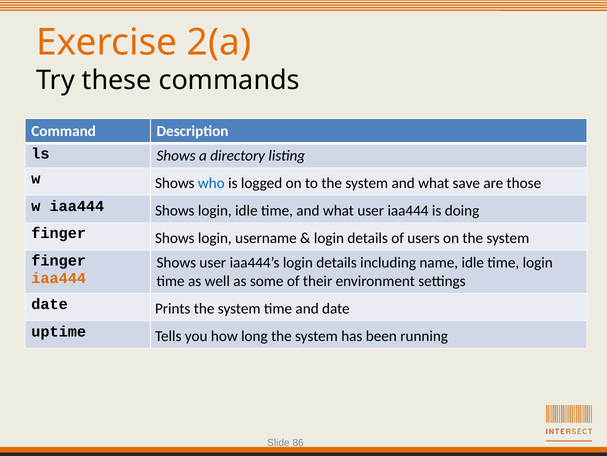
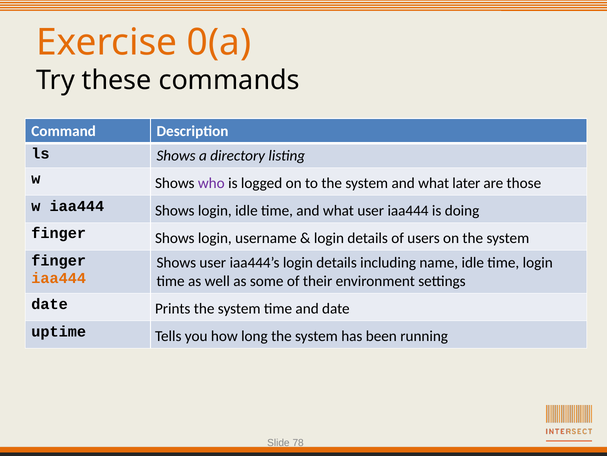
2(a: 2(a -> 0(a (219, 43)
who colour: blue -> purple (211, 183)
save: save -> later (466, 183)
86: 86 -> 78 (298, 442)
